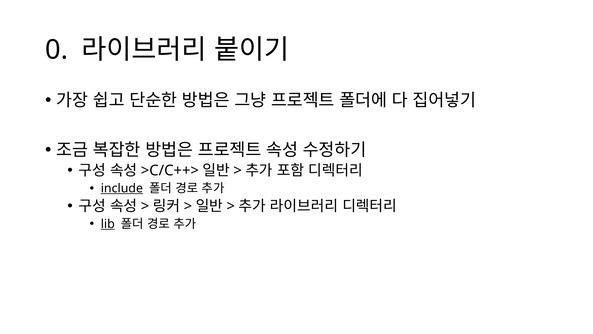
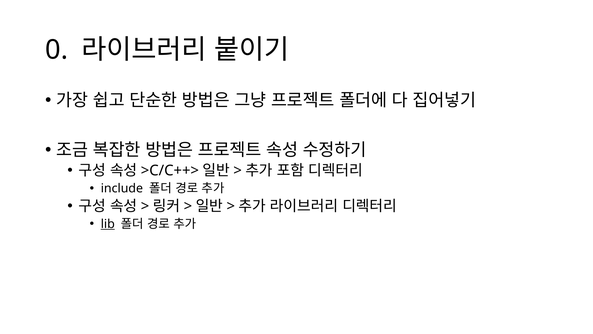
include underline: present -> none (122, 188)
